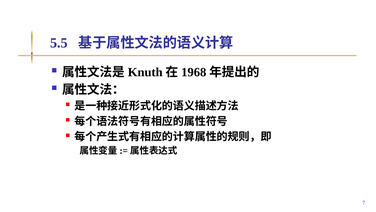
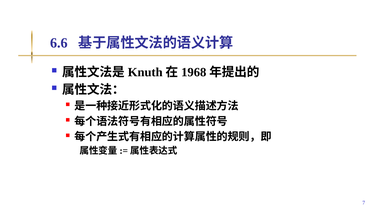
5.5: 5.5 -> 6.6 (59, 43)
